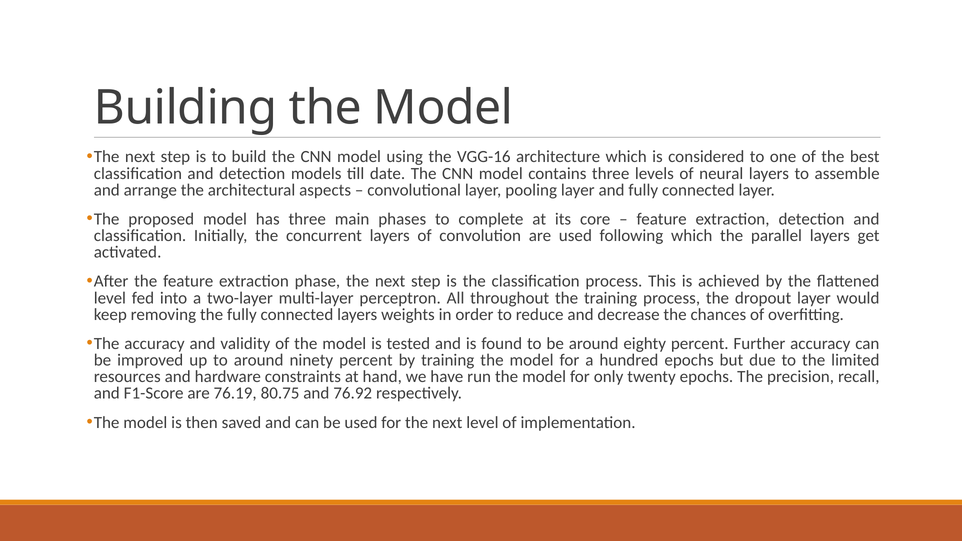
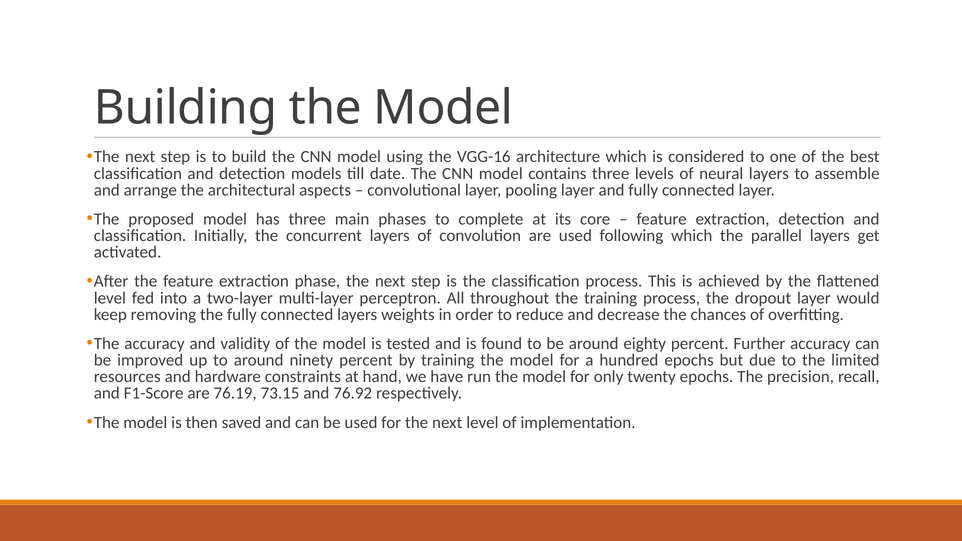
80.75: 80.75 -> 73.15 (280, 393)
